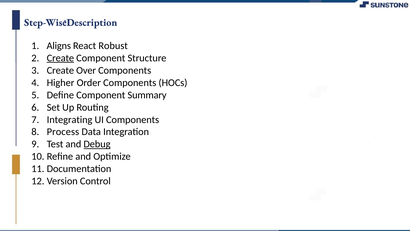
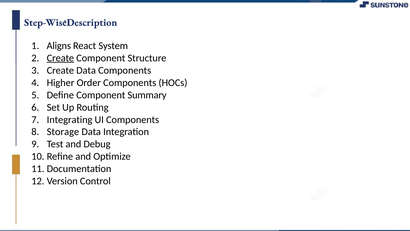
Robust: Robust -> System (113, 46)
Create Over: Over -> Data (86, 70)
Process: Process -> Storage (63, 132)
Debug underline: present -> none (97, 144)
